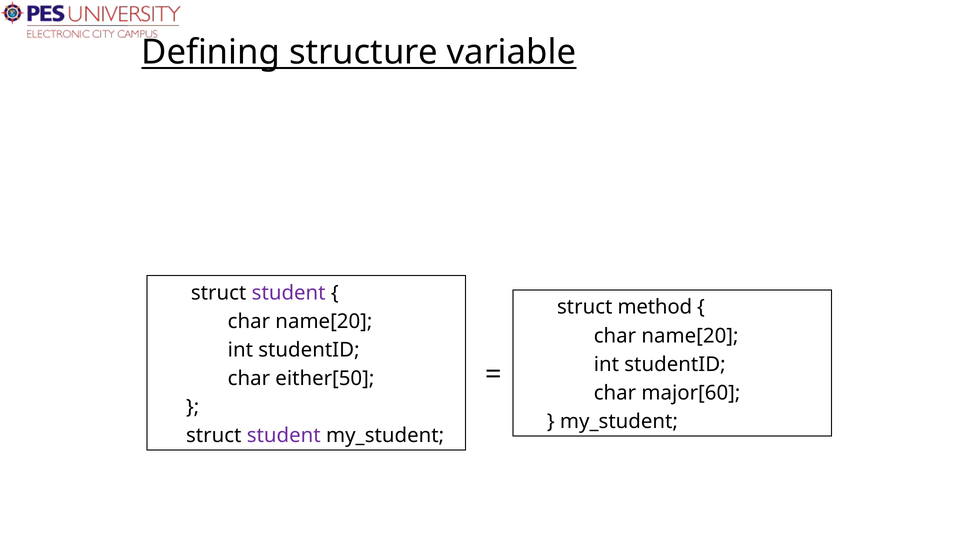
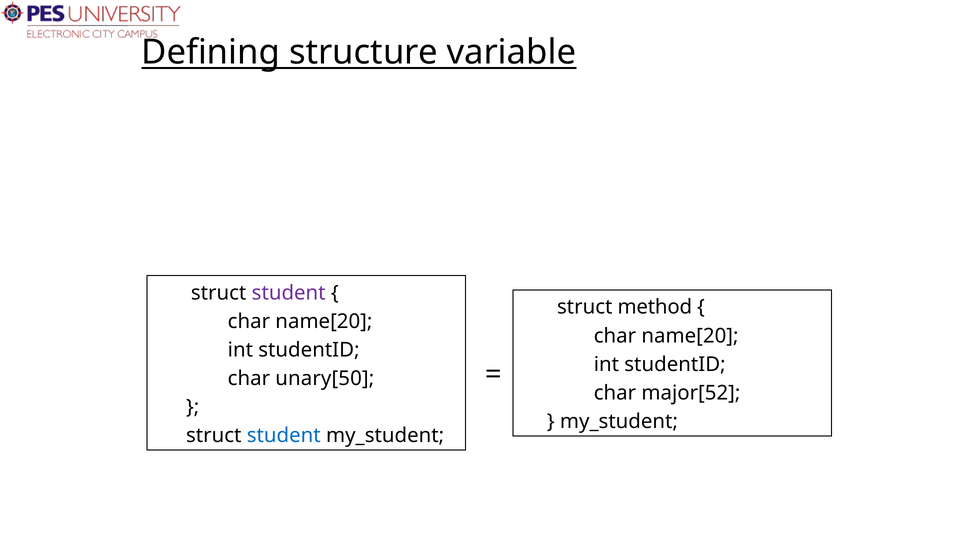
either[50: either[50 -> unary[50 (325, 379)
major[60: major[60 -> major[52 (691, 393)
student colour: purple -> blue (284, 436)
